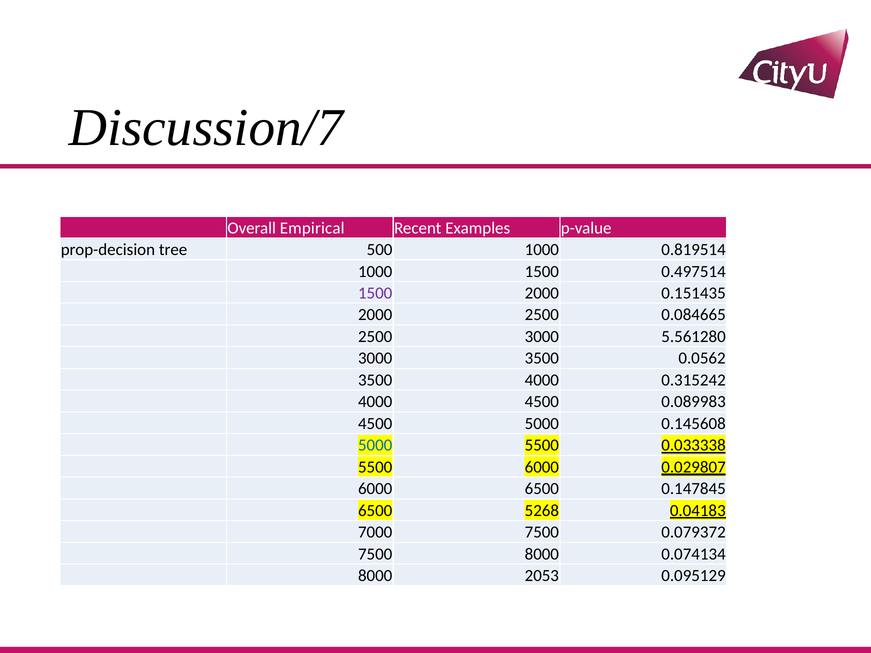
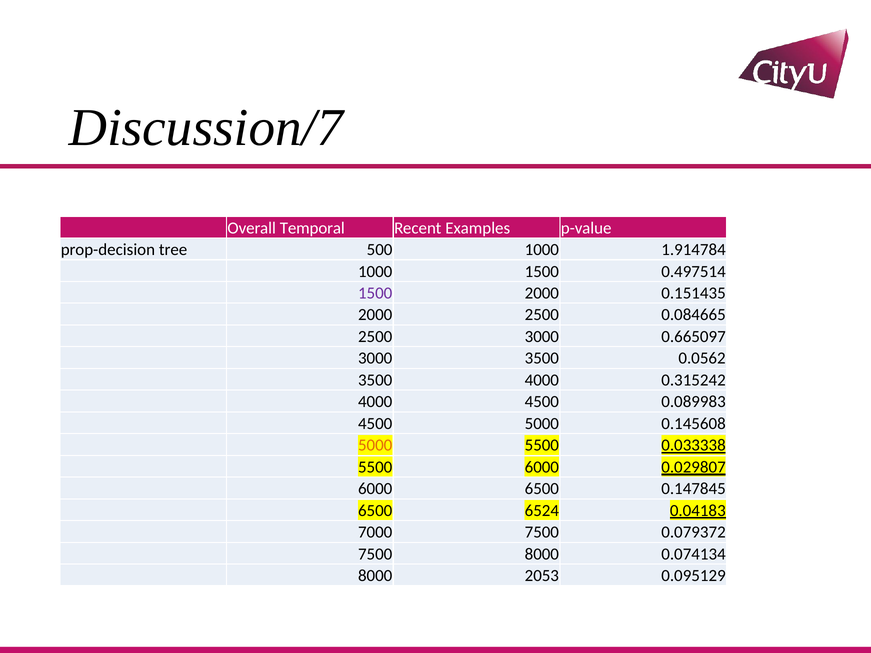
Empirical: Empirical -> Temporal (312, 228)
0.819514: 0.819514 -> 1.914784 (694, 250)
5.561280: 5.561280 -> 0.665097 (694, 337)
5000 colour: blue -> orange (375, 445)
5268: 5268 -> 6524 (542, 511)
